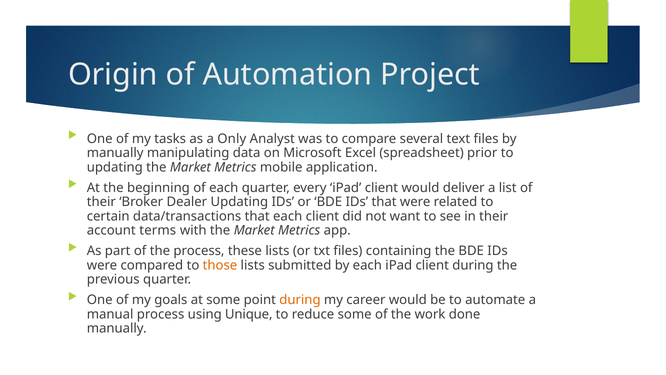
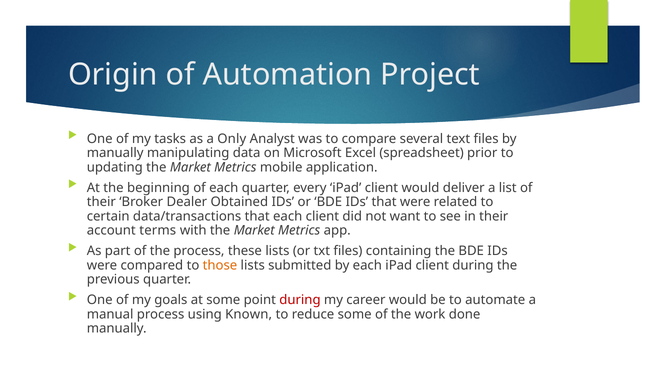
Dealer Updating: Updating -> Obtained (239, 202)
during colour: orange -> red (300, 300)
Unique: Unique -> Known (249, 314)
